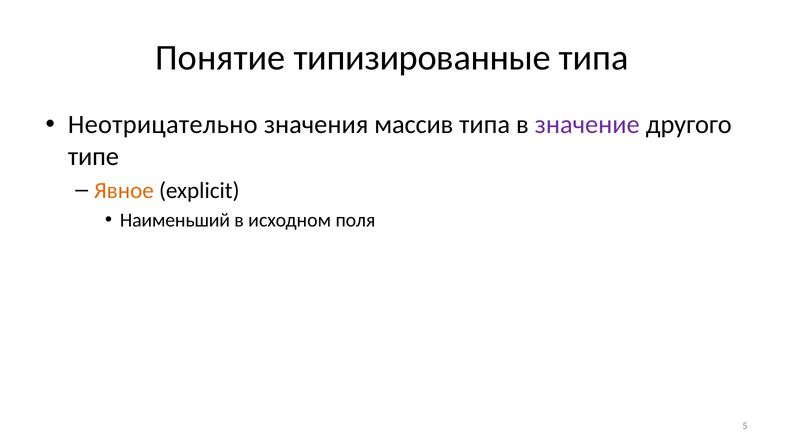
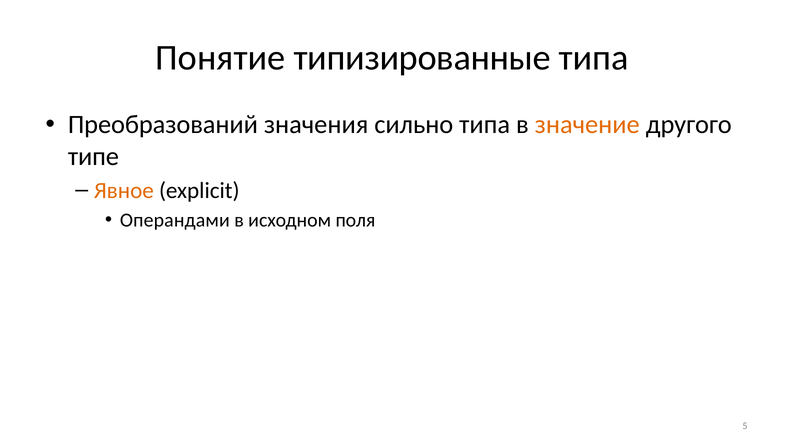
Неотрицательно: Неотрицательно -> Преобразований (163, 125)
значения массив: массив -> сильно (414, 125)
значение colour: purple -> orange (587, 125)
Наименьший: Наименьший -> Операндами (175, 220)
